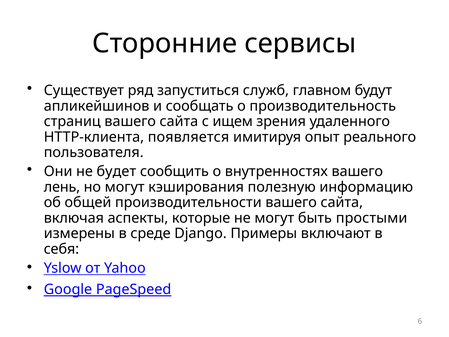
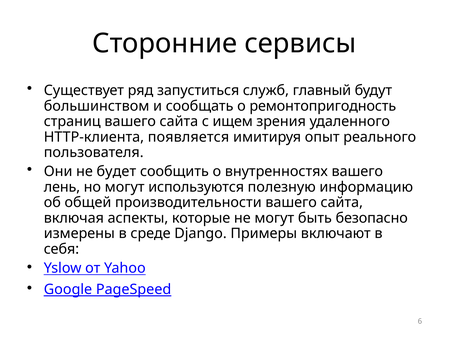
главном: главном -> главный (322, 90)
апликейшинов: апликейшинов -> большинством (97, 106)
производительность: производительность -> ремонтопригодность (323, 106)
кэширования: кэширования -> используются (196, 187)
простыми: простыми -> безопасно (372, 218)
